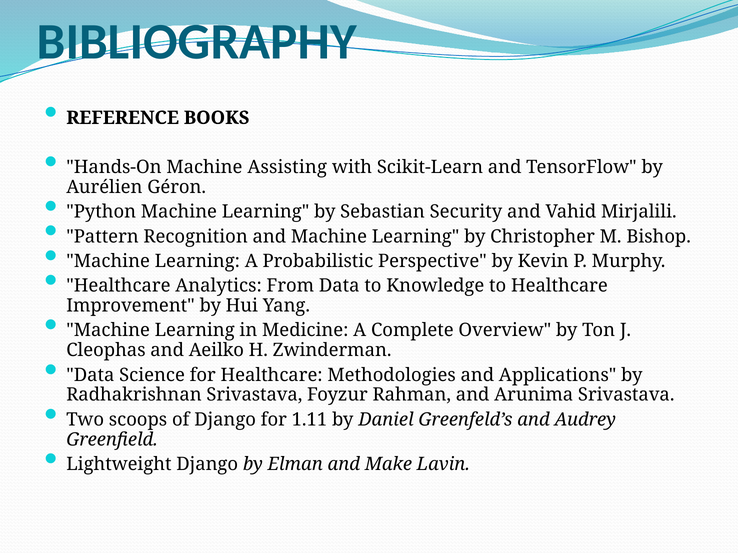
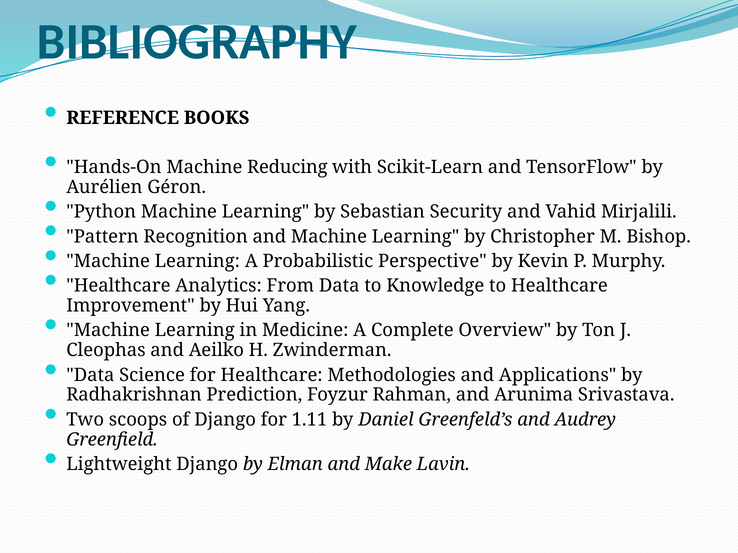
Assisting: Assisting -> Reducing (287, 167)
Radhakrishnan Srivastava: Srivastava -> Prediction (254, 395)
